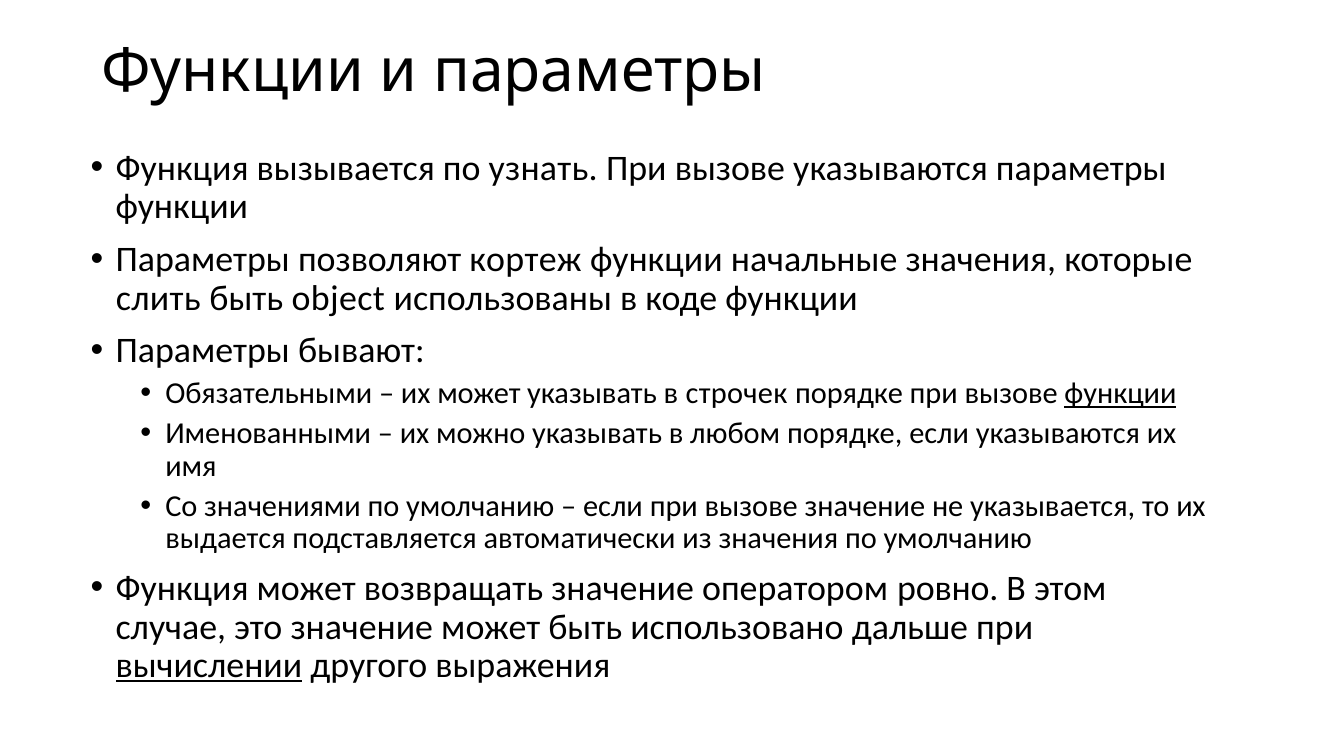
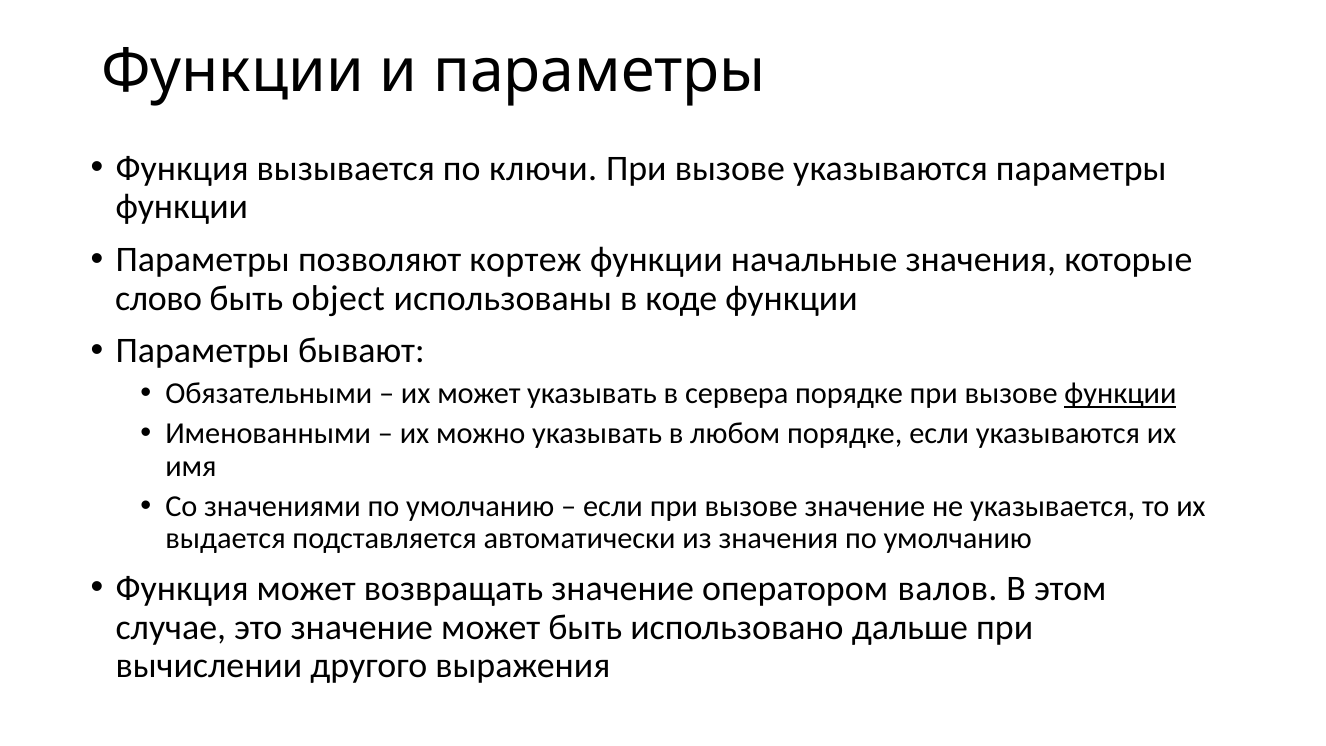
узнать: узнать -> ключи (543, 168)
слить: слить -> слово (159, 298)
строчек: строчек -> сервера (737, 394)
ровно: ровно -> валов (948, 588)
вычислении underline: present -> none (209, 666)
